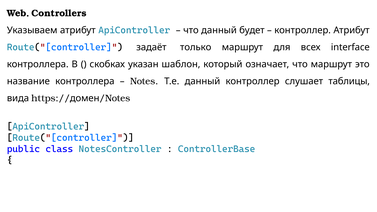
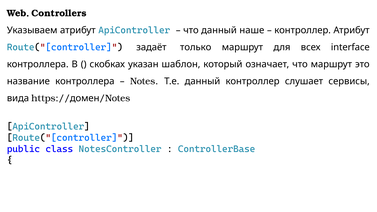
будет: будет -> наше (252, 30)
таблицы: таблицы -> сервисы (349, 81)
